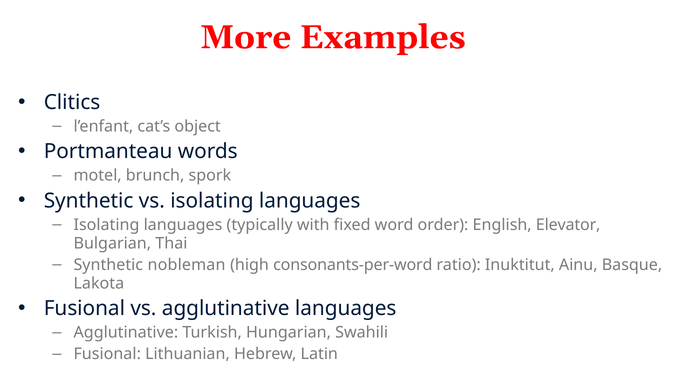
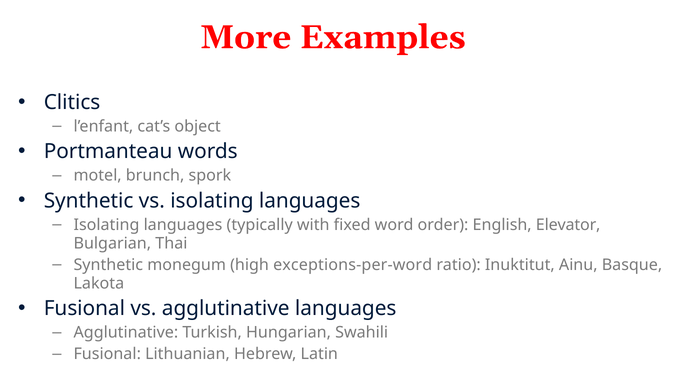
nobleman: nobleman -> monegum (187, 265)
consonants-per-word: consonants-per-word -> exceptions-per-word (353, 265)
